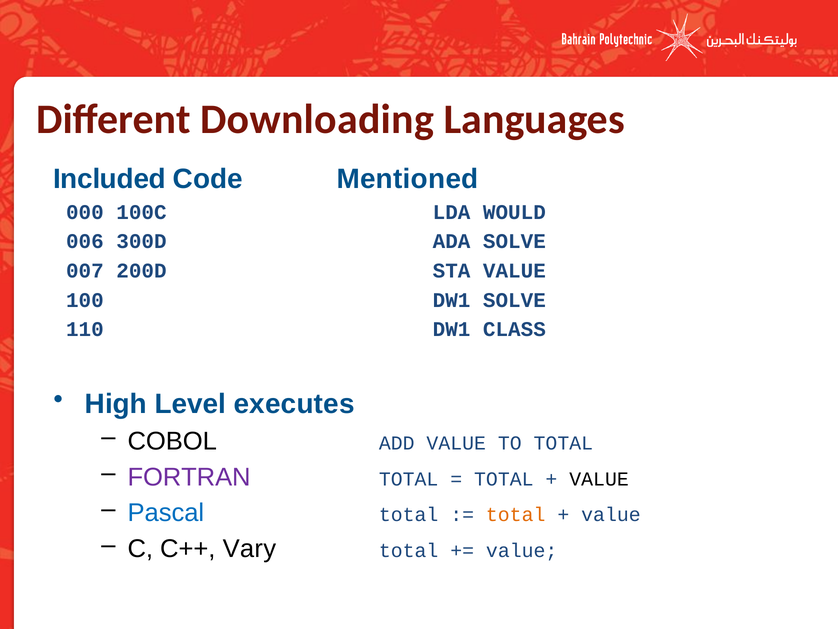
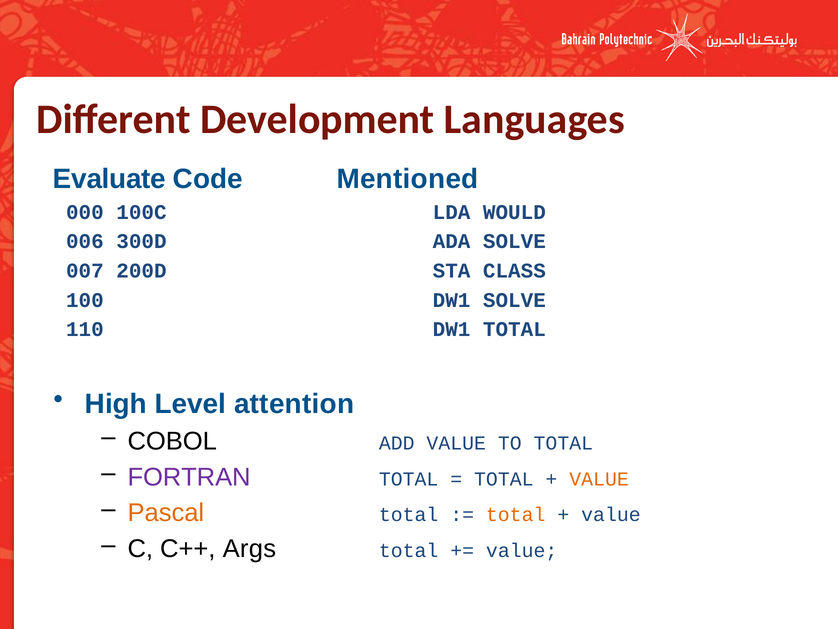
Downloading: Downloading -> Development (317, 120)
Included: Included -> Evaluate (109, 179)
STA VALUE: VALUE -> CLASS (514, 271)
DW1 CLASS: CLASS -> TOTAL (514, 329)
executes: executes -> attention (294, 404)
VALUE colour: black -> orange (599, 479)
Pascal colour: blue -> orange (166, 512)
Vary: Vary -> Args (249, 548)
